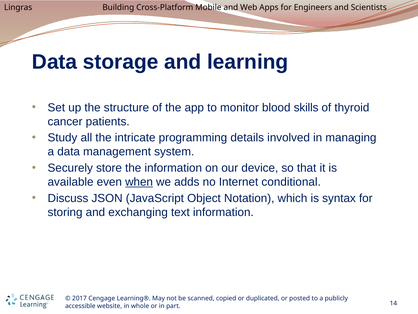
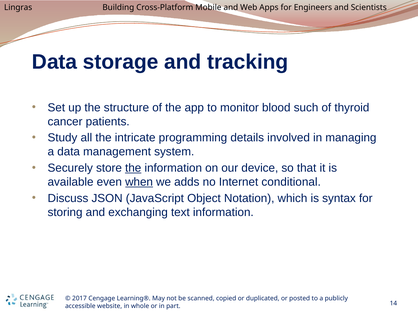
learning: learning -> tracking (248, 62)
skills: skills -> such (306, 107)
the underline: none -> present (133, 168)
